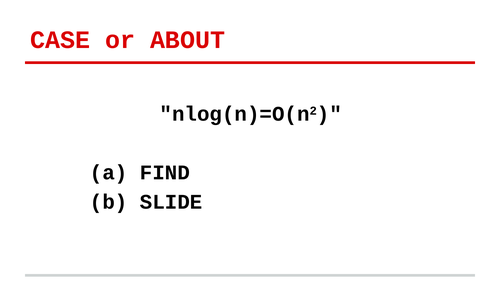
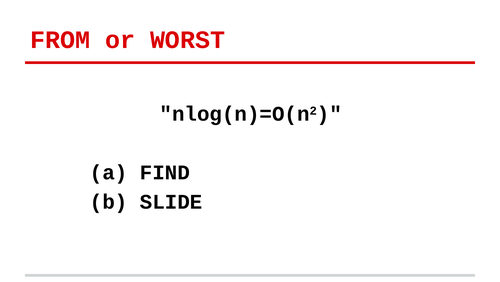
CASE: CASE -> FROM (60, 40)
ABOUT: ABOUT -> WORST (188, 40)
